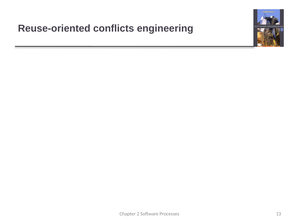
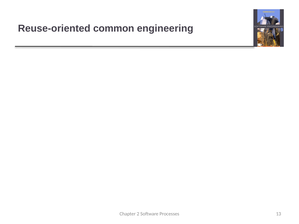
conflicts: conflicts -> common (114, 28)
